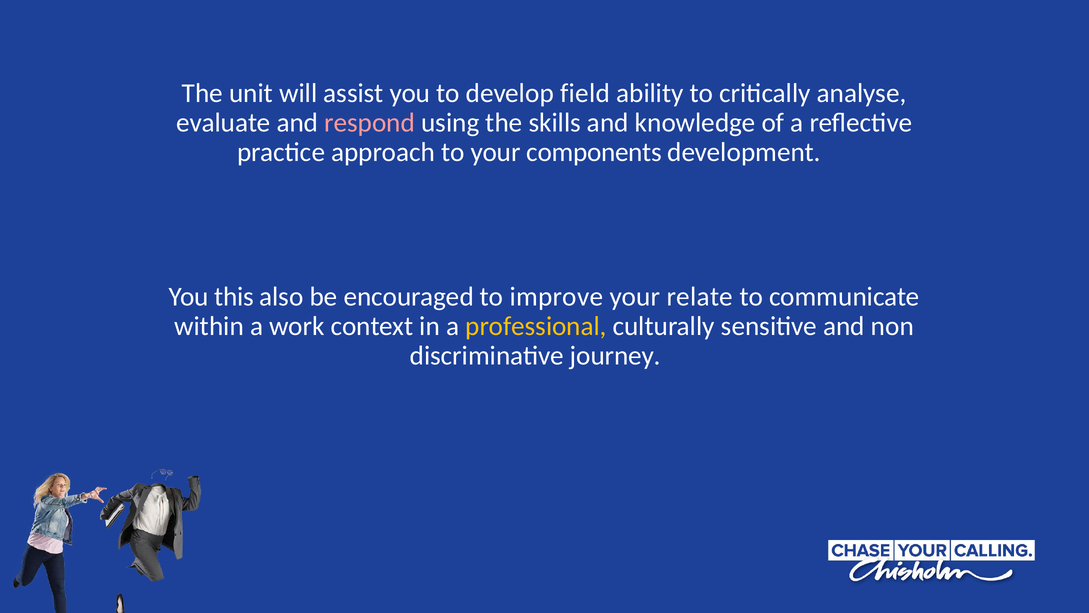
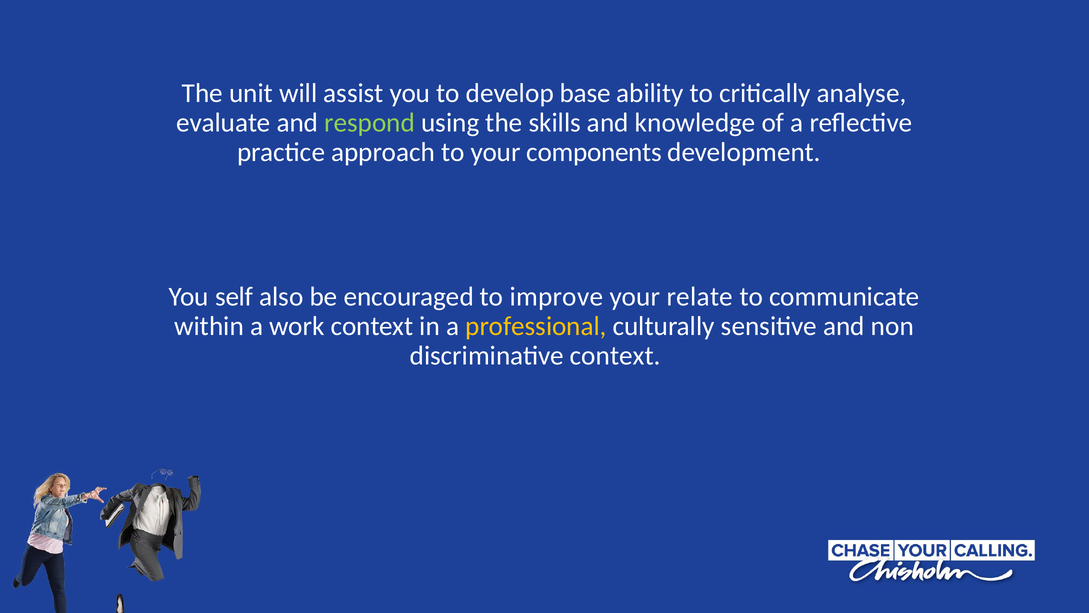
field: field -> base (585, 93)
respond colour: pink -> light green (370, 123)
this: this -> self (234, 297)
discriminative journey: journey -> context (615, 355)
